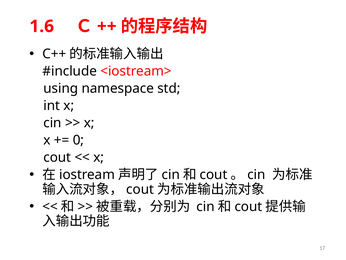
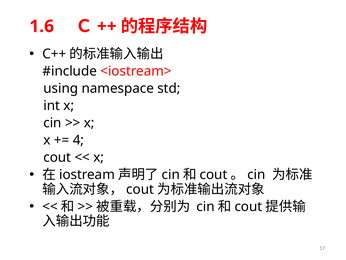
0: 0 -> 4 (78, 140)
